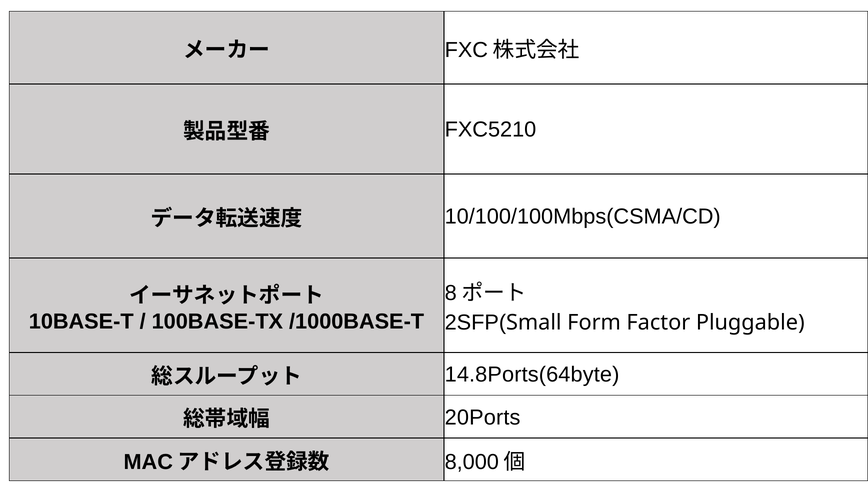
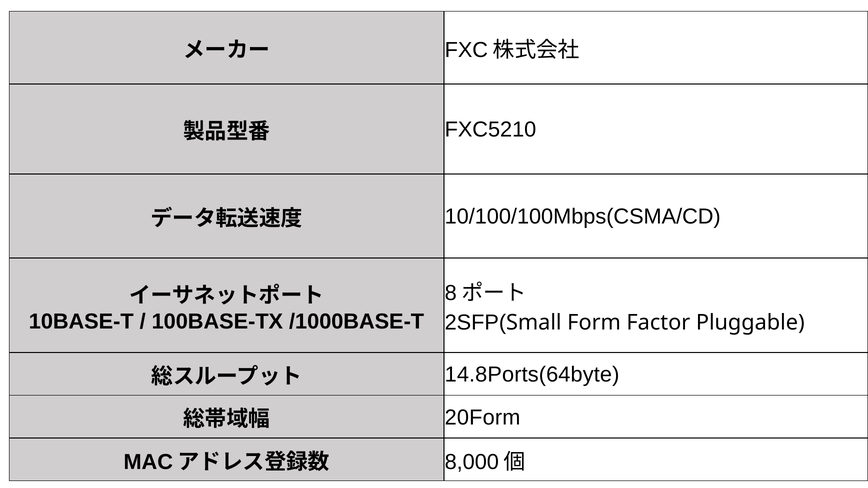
20Ports: 20Ports -> 20Form (483, 418)
